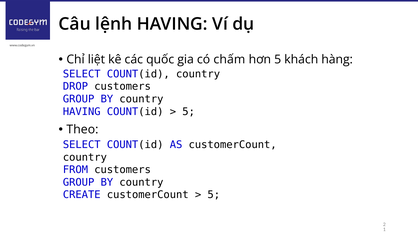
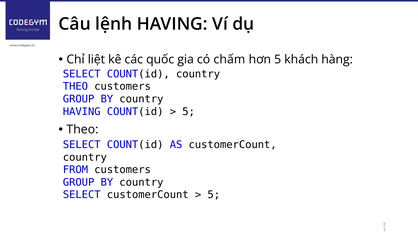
DROP: DROP -> THEO (75, 87)
CREATE: CREATE -> SELECT (82, 195)
